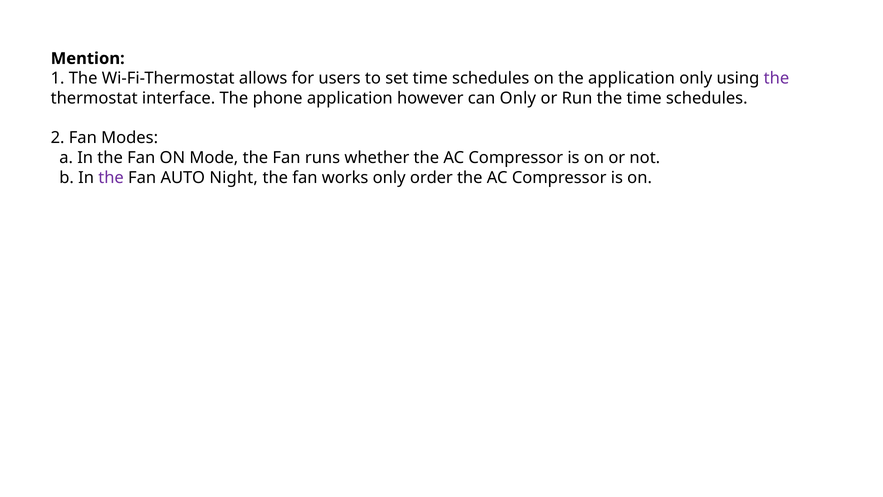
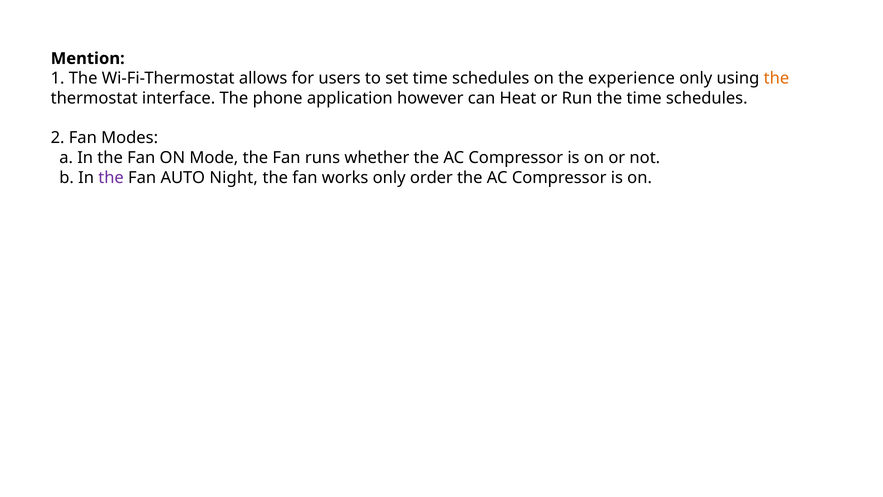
the application: application -> experience (631, 78)
the colour: purple -> orange (776, 78)
can Only: Only -> Heat (518, 98)
